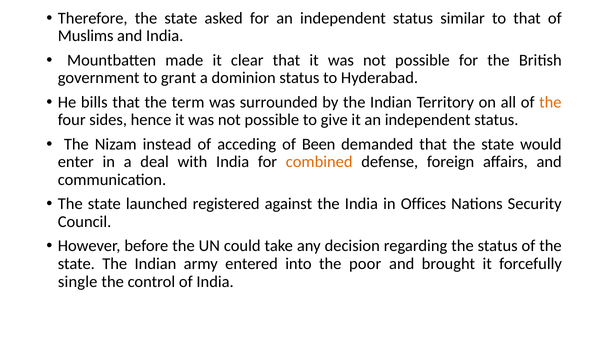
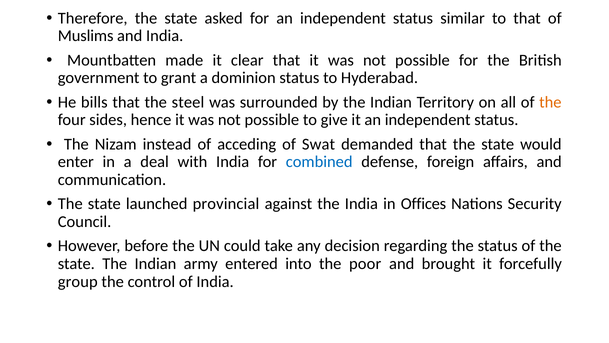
term: term -> steel (188, 102)
Been: Been -> Swat (319, 144)
combined colour: orange -> blue (319, 162)
registered: registered -> provincial (226, 204)
single: single -> group (78, 281)
